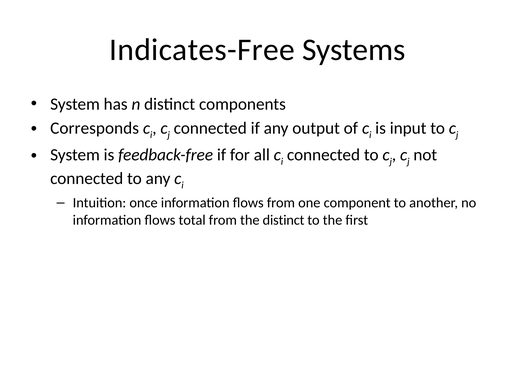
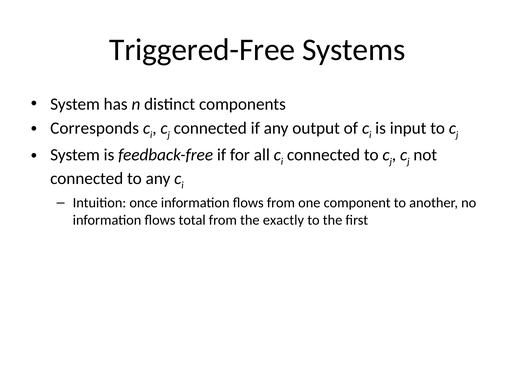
Indicates-Free: Indicates-Free -> Triggered-Free (202, 50)
the distinct: distinct -> exactly (283, 220)
